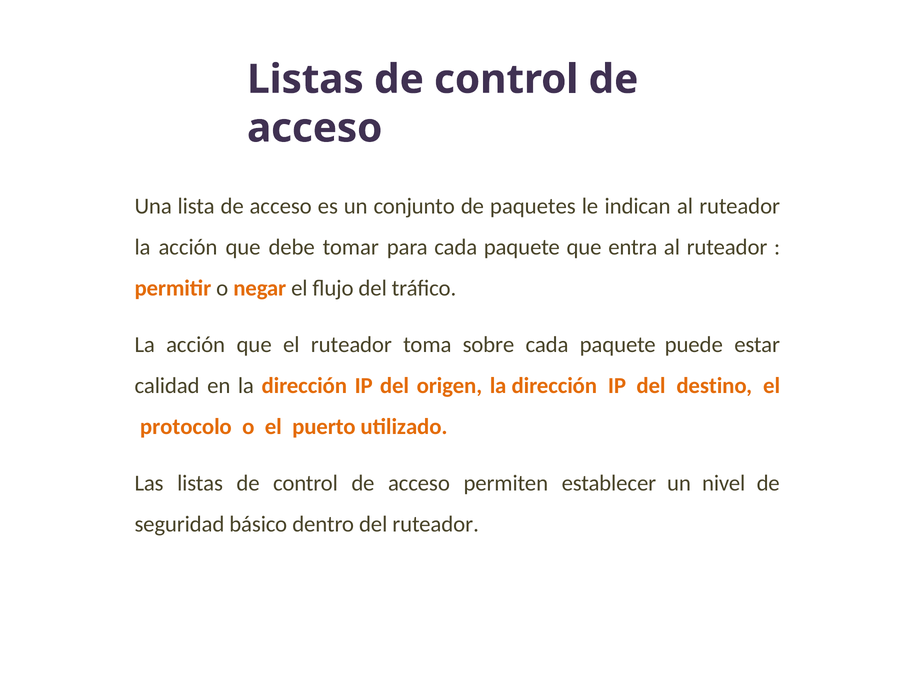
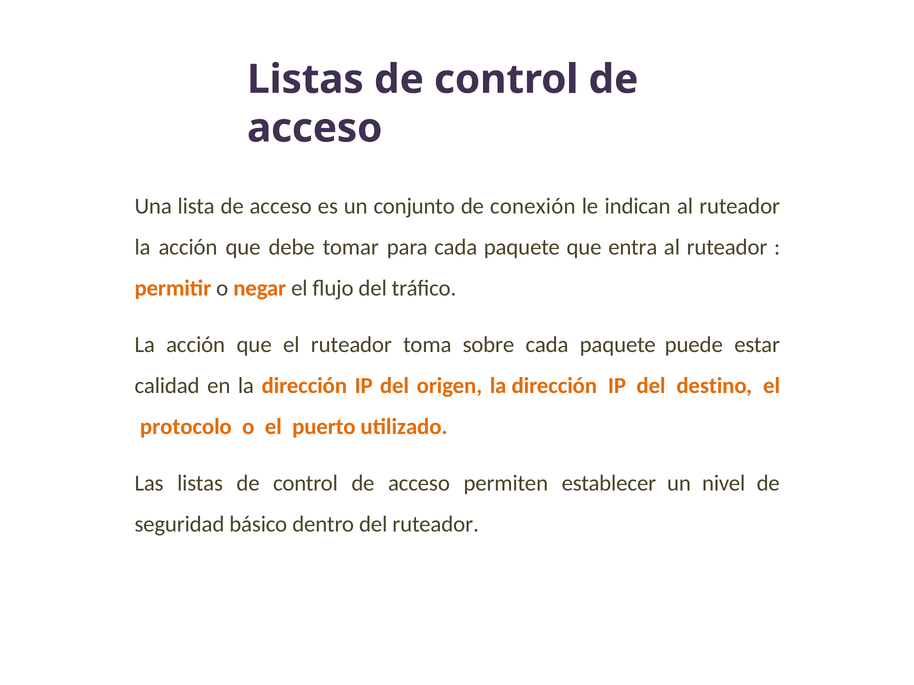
paquetes: paquetes -> conexión (533, 206)
